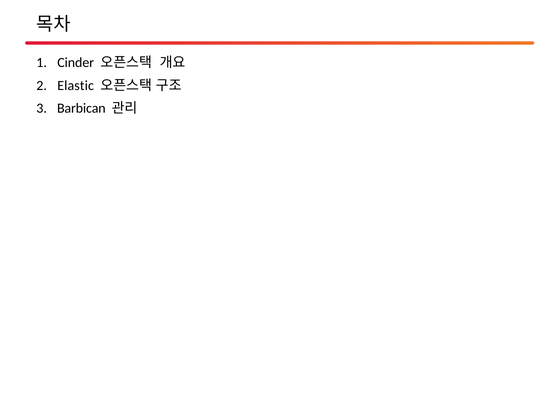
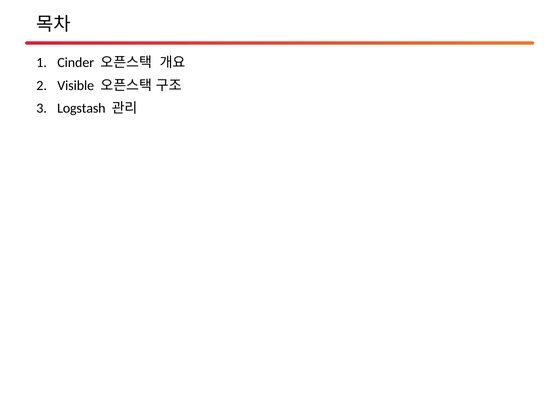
Elastic: Elastic -> Visible (76, 85)
Barbican: Barbican -> Logstash (81, 108)
